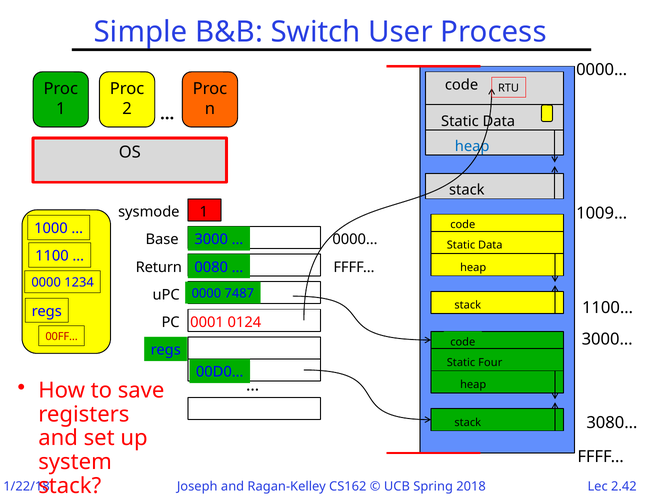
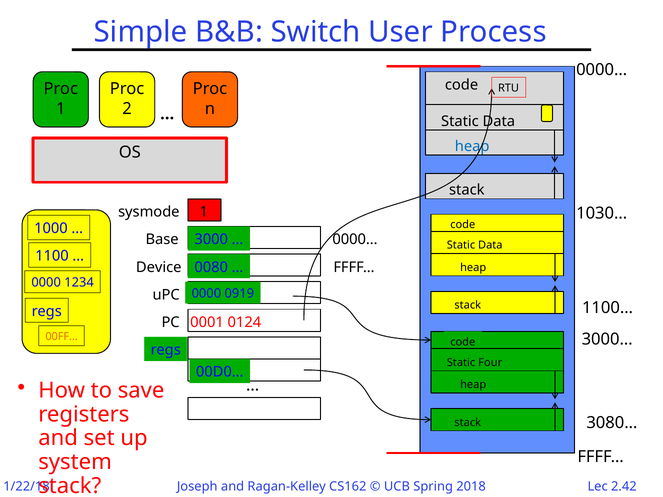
1009…: 1009… -> 1030… (602, 213)
Return: Return -> Device (159, 267)
7487: 7487 -> 0919 (239, 294)
00FF… colour: red -> orange (62, 337)
